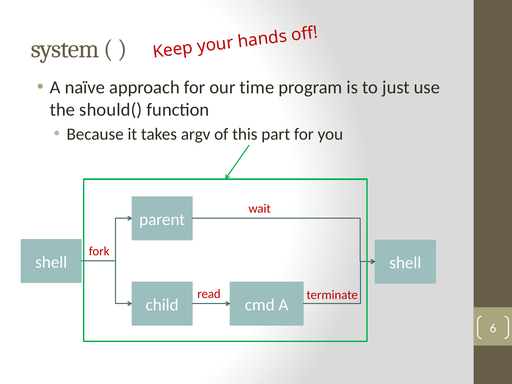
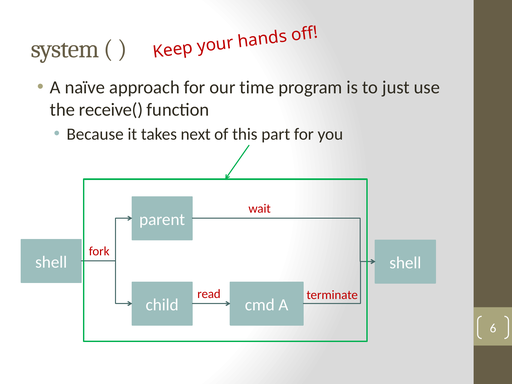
should(: should( -> receive( (111, 110)
argv: argv -> next (196, 134)
